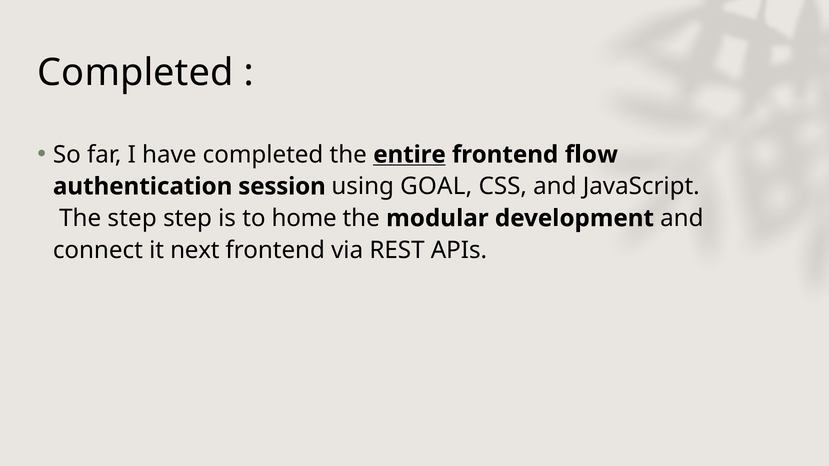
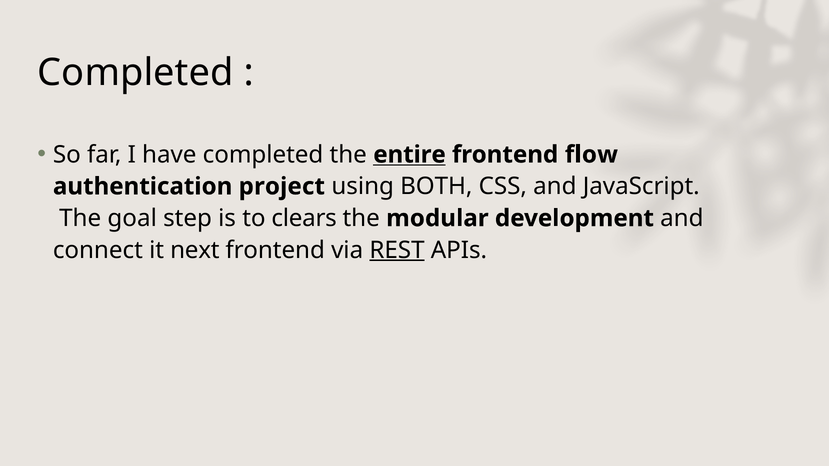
session: session -> project (282, 187)
GOAL: GOAL -> BOTH (436, 187)
The step: step -> goal (132, 218)
home: home -> clears (304, 218)
REST underline: none -> present (397, 250)
